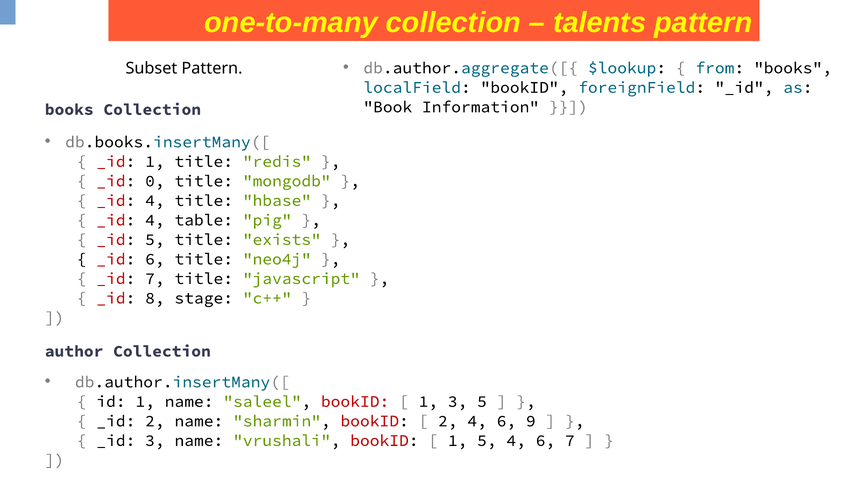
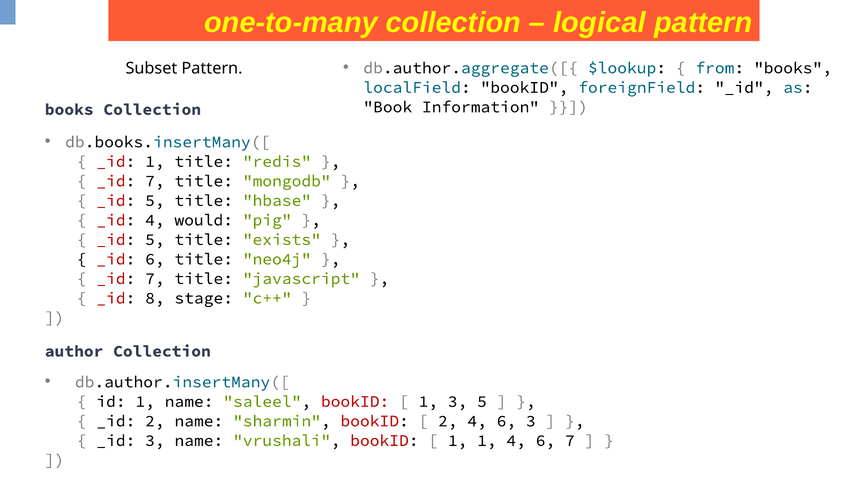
talents: talents -> logical (599, 23)
0: 0 -> 7 (155, 181)
4: 4 -> 5 (155, 201)
table: table -> would (204, 220)
6 9: 9 -> 3 (531, 421)
1 5: 5 -> 1 (487, 441)
